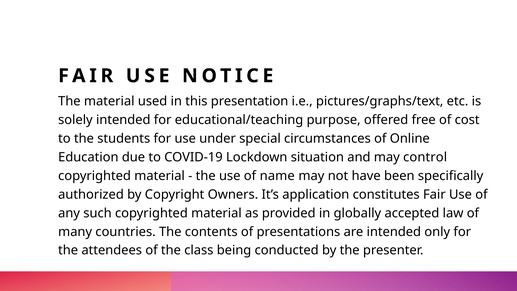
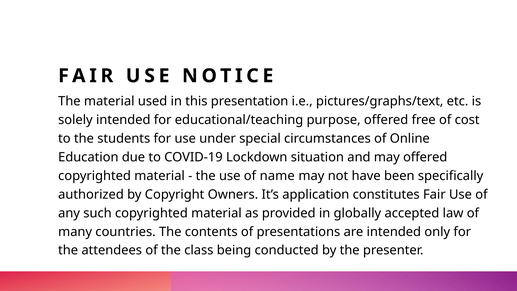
may control: control -> offered (425, 157)
